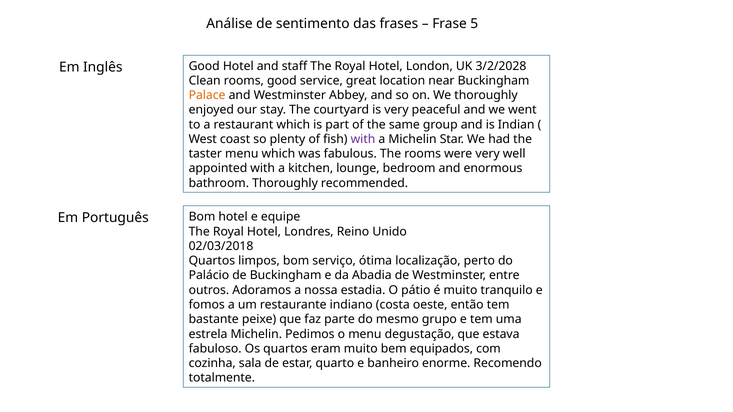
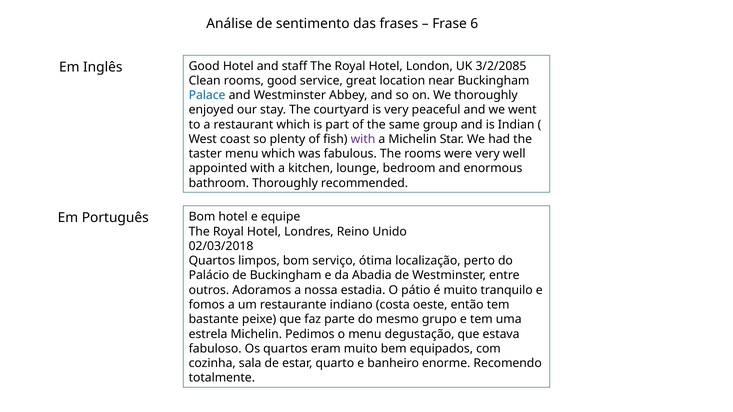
5: 5 -> 6 (474, 24)
3/2/2028: 3/2/2028 -> 3/2/2085 (501, 66)
Palace colour: orange -> blue (207, 95)
